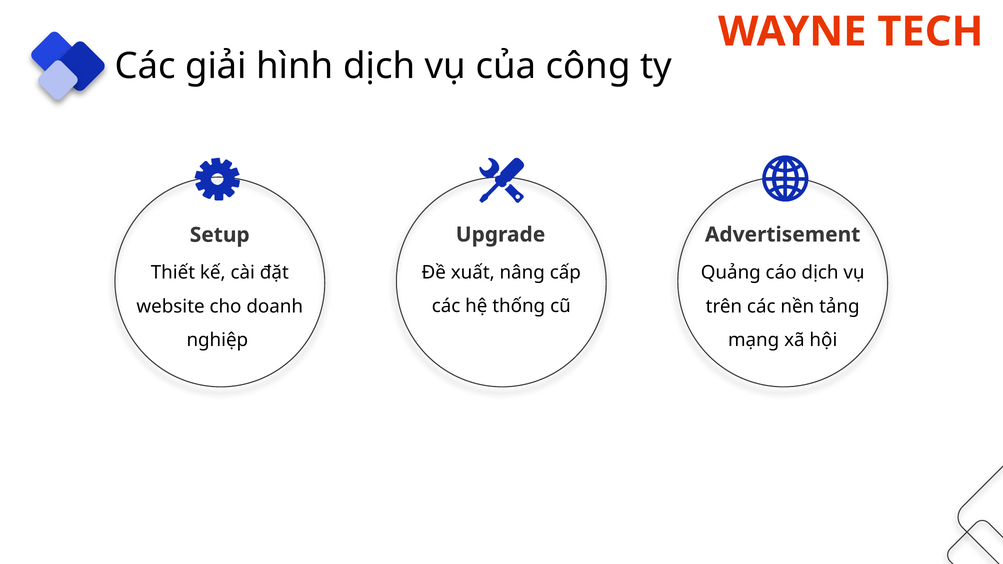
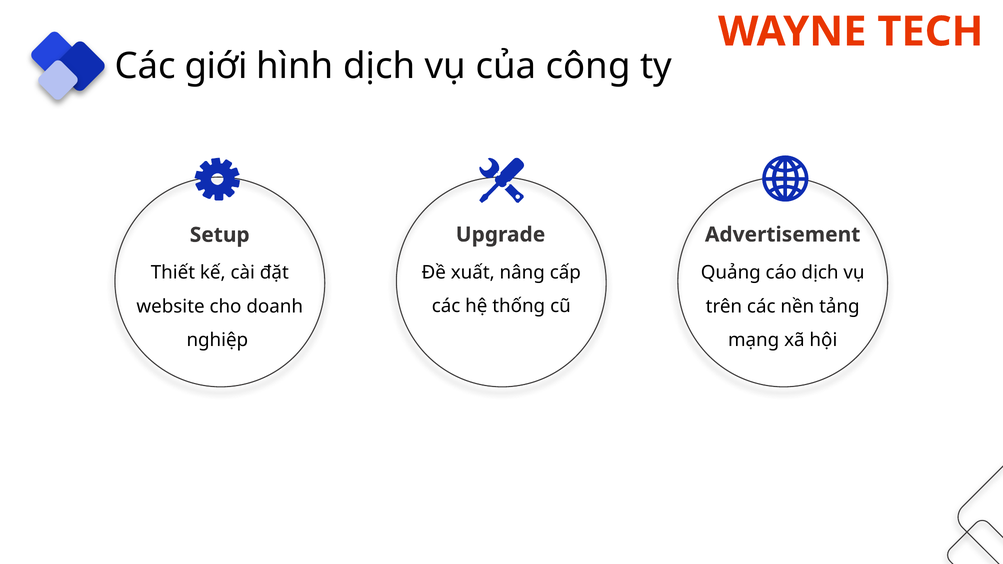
giải: giải -> giới (216, 66)
